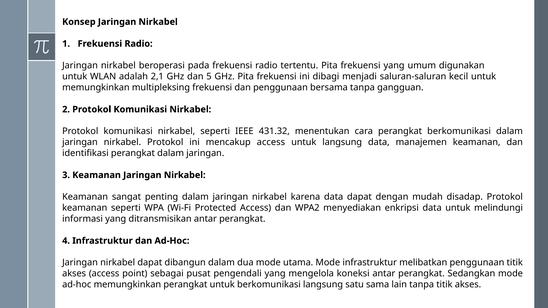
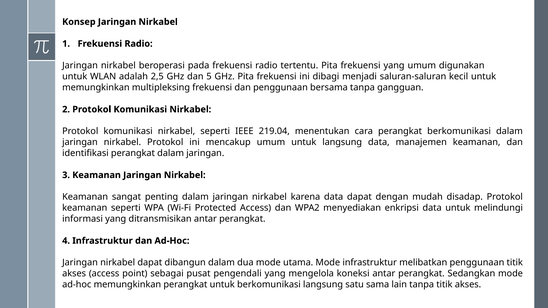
2,1: 2,1 -> 2,5 (157, 77)
431.32: 431.32 -> 219.04 (274, 131)
mencakup access: access -> umum (271, 142)
